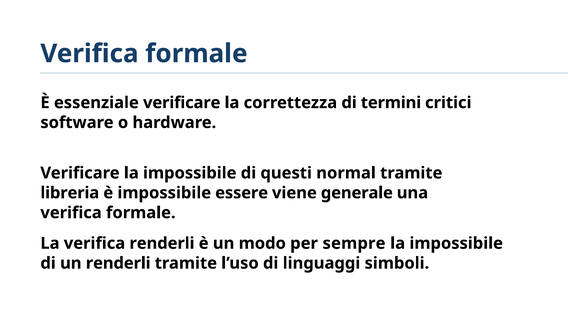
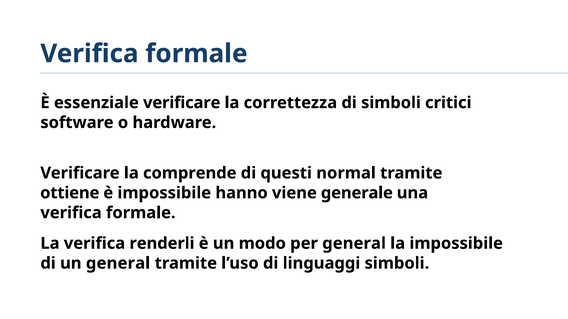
di termini: termini -> simboli (391, 103)
Verificare la impossibile: impossibile -> comprende (190, 173)
libreria: libreria -> ottiene (70, 193)
essere: essere -> hanno (242, 193)
per sempre: sempre -> general (354, 244)
un renderli: renderli -> general (118, 264)
